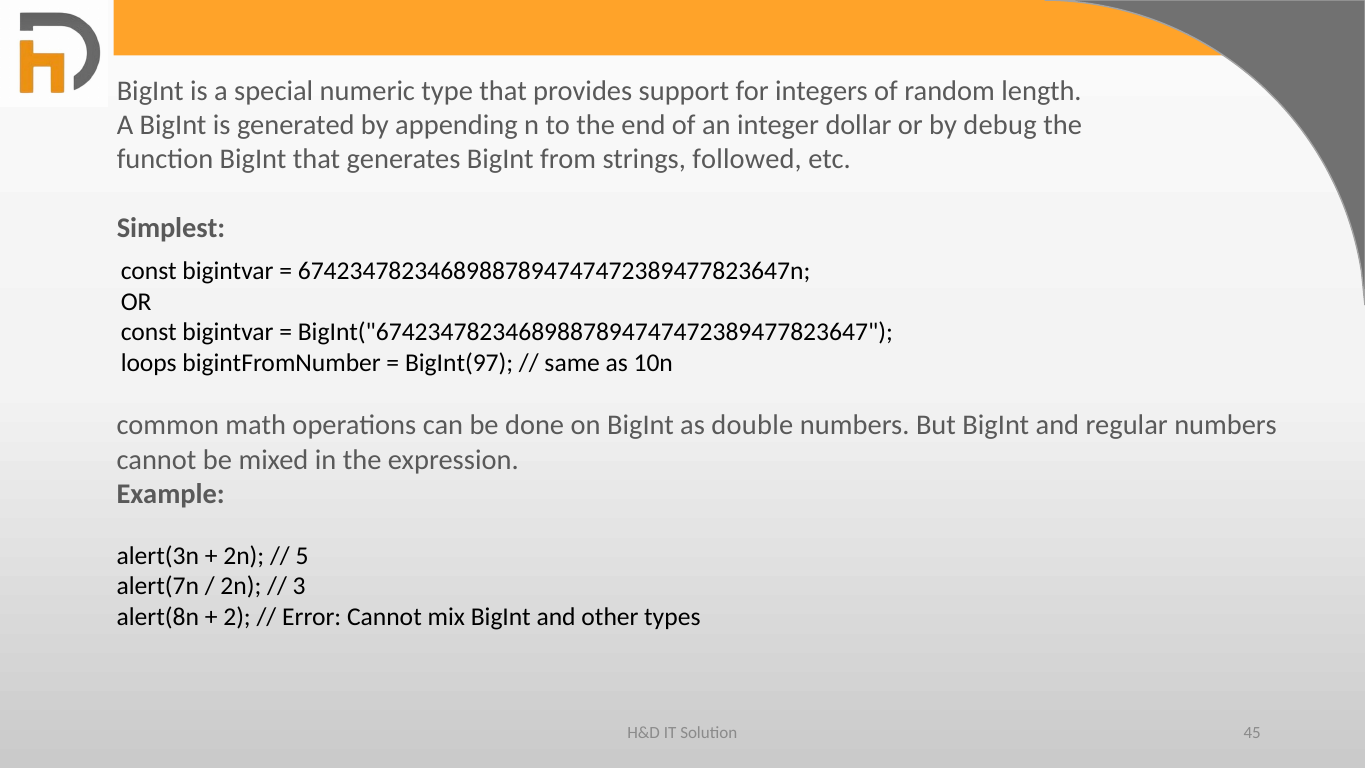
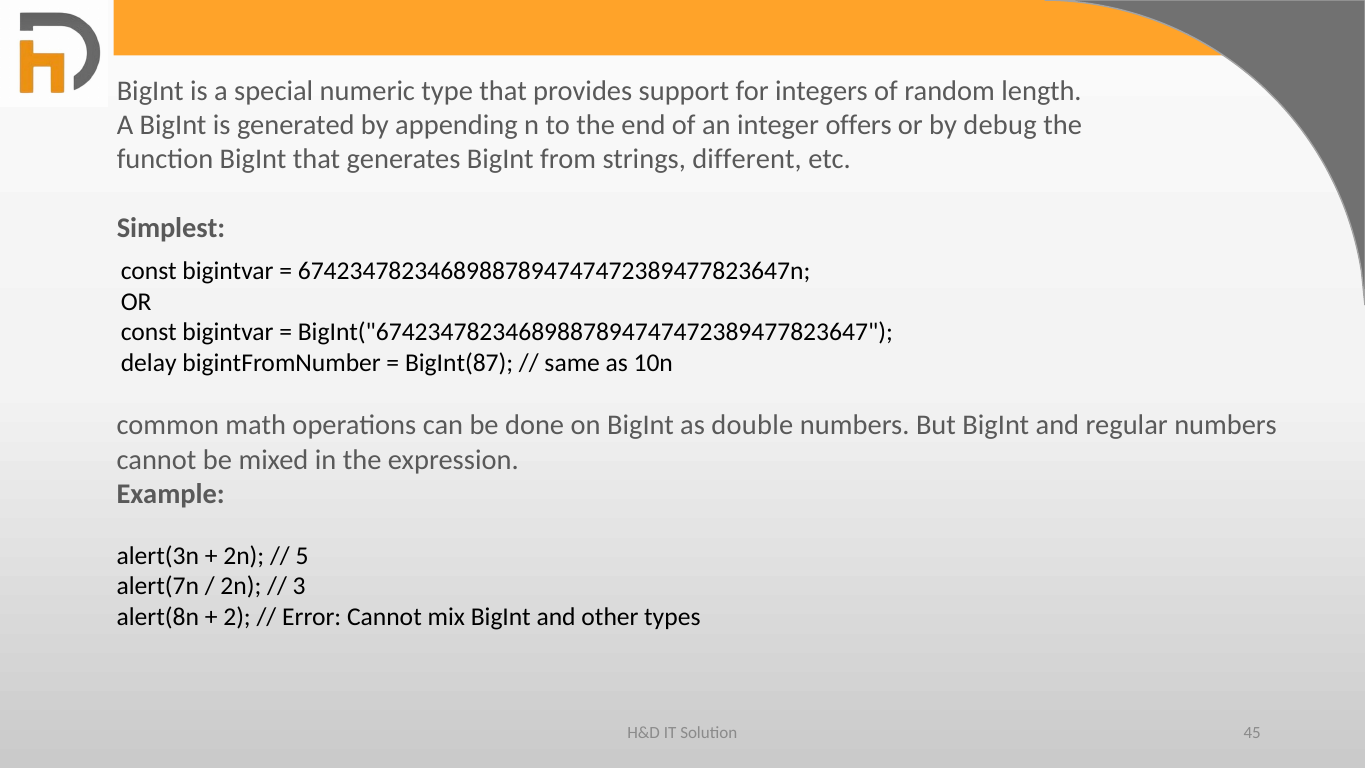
dollar: dollar -> offers (859, 125)
followed: followed -> different (747, 159)
loops: loops -> delay (149, 363)
BigInt(97: BigInt(97 -> BigInt(87 (459, 363)
